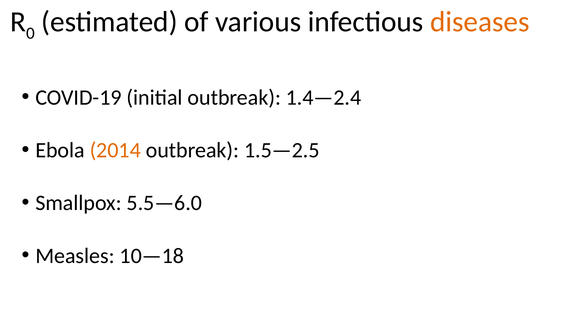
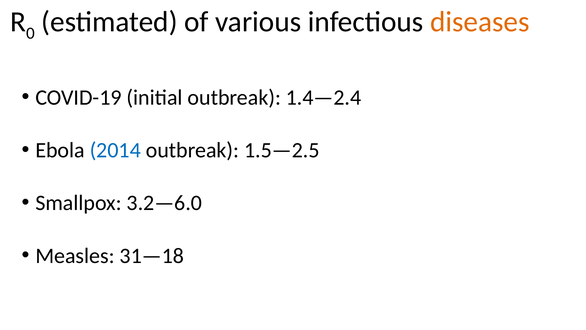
2014 colour: orange -> blue (115, 150)
5.5—6.0: 5.5—6.0 -> 3.2—6.0 (164, 203)
10—18: 10—18 -> 31—18 (152, 256)
